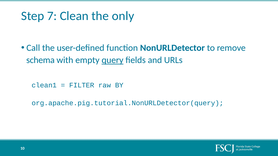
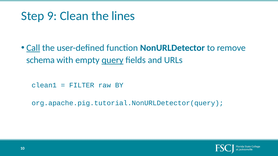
7: 7 -> 9 (52, 16)
only: only -> lines (123, 16)
Call underline: none -> present (33, 48)
